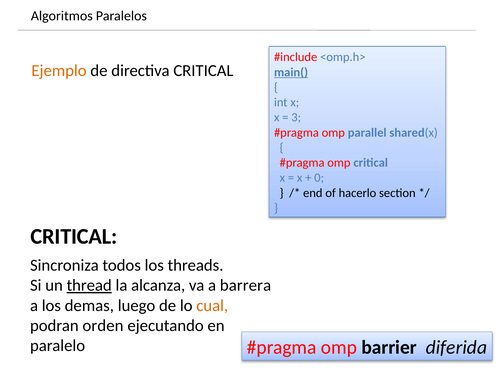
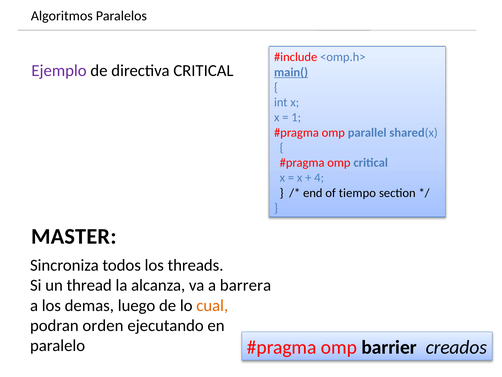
Ejemplo colour: orange -> purple (59, 70)
3: 3 -> 1 (296, 117)
0: 0 -> 4 (319, 178)
hacerlo: hacerlo -> tiempo (357, 193)
CRITICAL: CRITICAL -> MASTER (74, 236)
thread underline: present -> none (89, 285)
diferida: diferida -> creados (456, 347)
